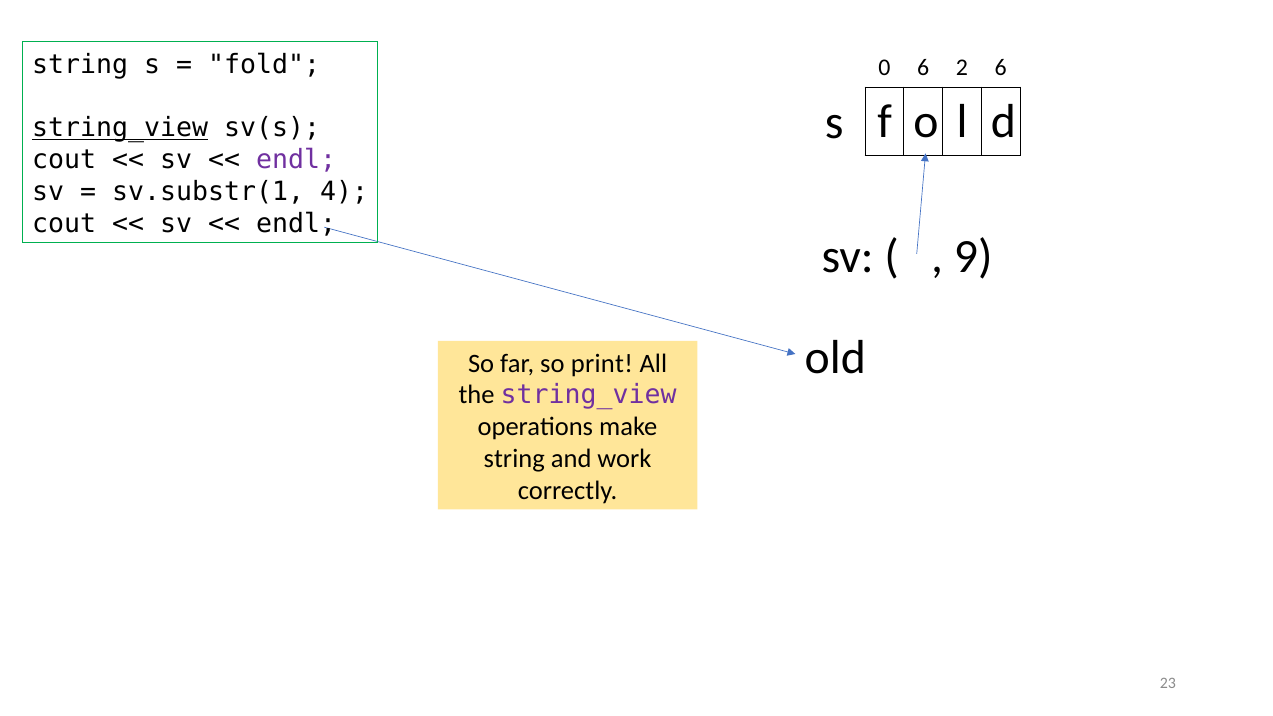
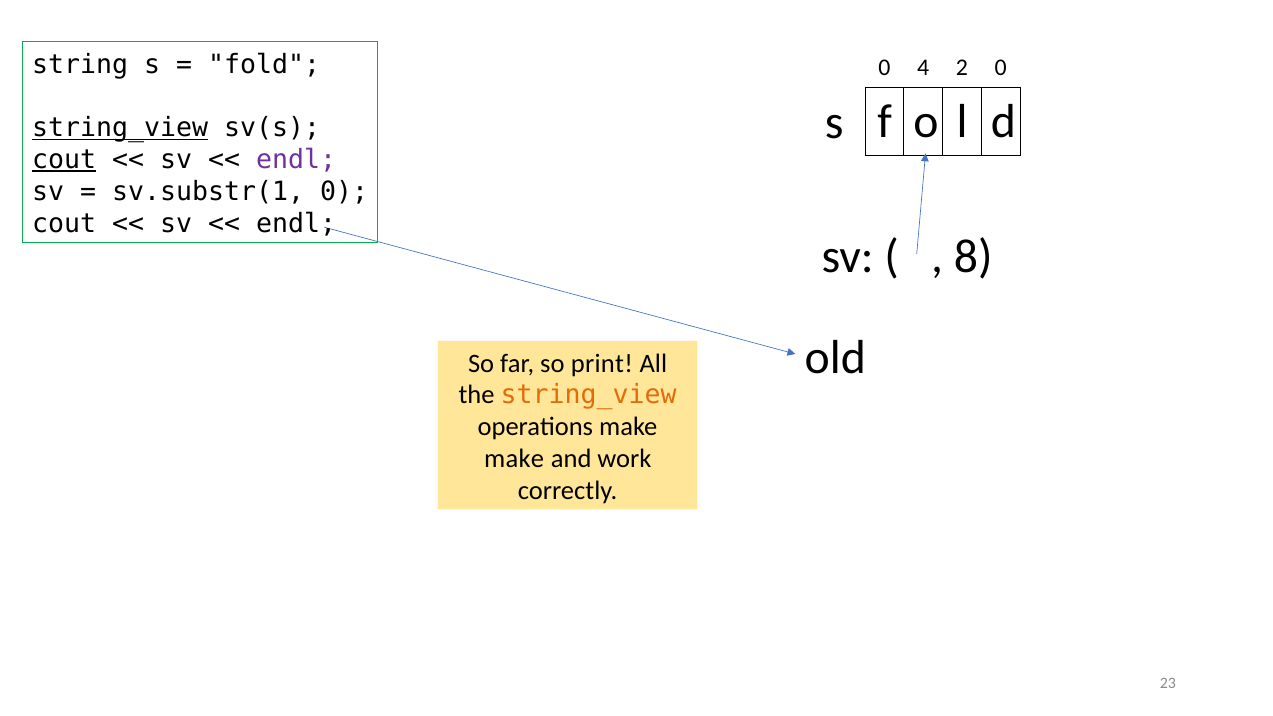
0 6: 6 -> 4 (923, 68)
2 6: 6 -> 0 (1001, 68)
cout underline: none -> present (64, 160)
sv.substr(1 4: 4 -> 0 (344, 192)
9: 9 -> 8 (973, 257)
string_view colour: purple -> orange (589, 395)
string: string -> make (514, 459)
